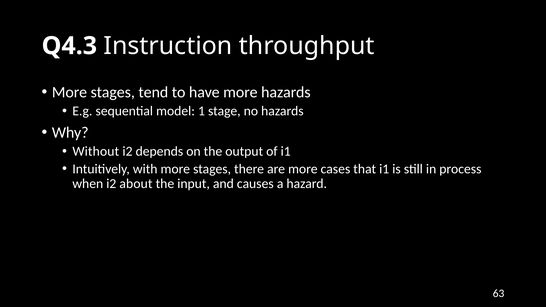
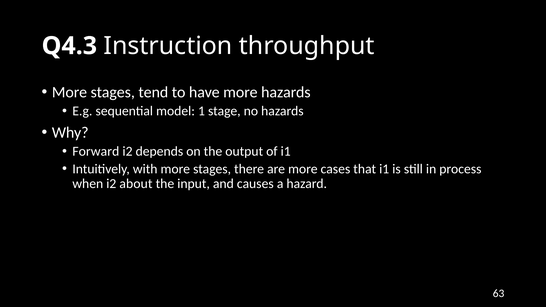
Without: Without -> Forward (96, 152)
